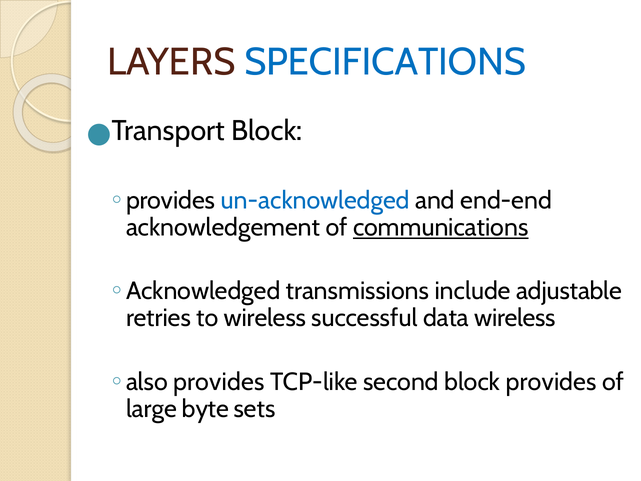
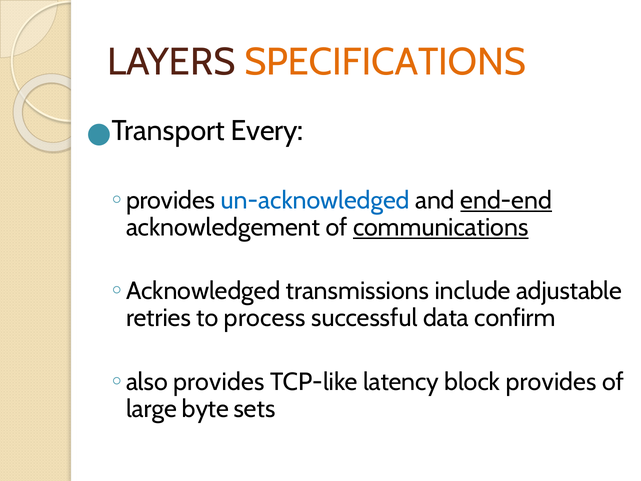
SPECIFICATIONS colour: blue -> orange (385, 62)
Block: Block -> Every (267, 131)
end-end underline: none -> present (506, 201)
to wireless: wireless -> process (265, 318)
data wireless: wireless -> confirm (515, 318)
second: second -> latency (401, 382)
